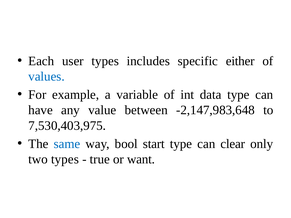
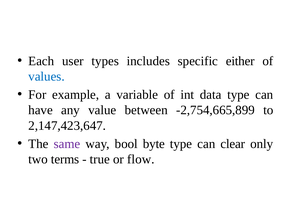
-2,147,983,648: -2,147,983,648 -> -2,754,665,899 (215, 110)
7,530,403,975: 7,530,403,975 -> 2,147,423,647 (67, 126)
same colour: blue -> purple (67, 144)
start: start -> byte (154, 144)
two types: types -> terms (65, 159)
want: want -> flow (141, 159)
